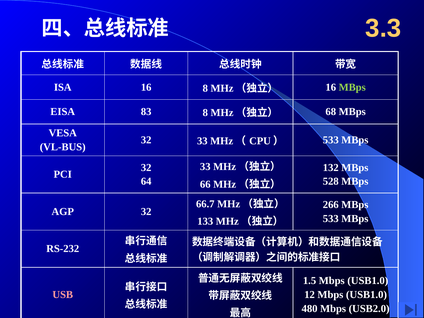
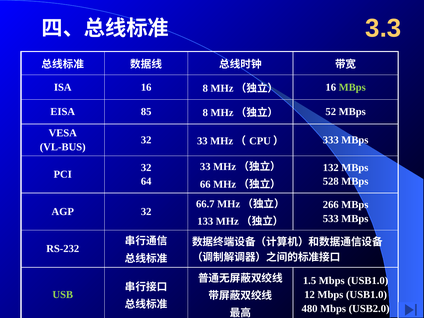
83: 83 -> 85 (146, 112)
68: 68 -> 52 (331, 112)
533: 533 -> 333 (331, 140)
USB colour: pink -> light green (63, 295)
